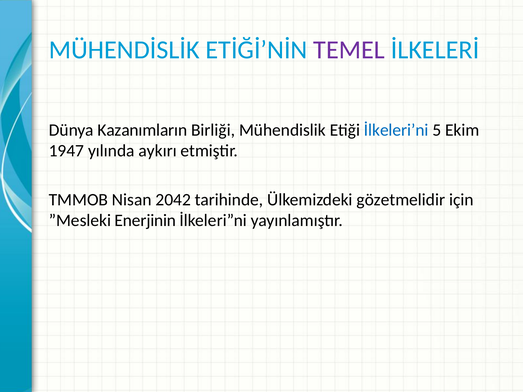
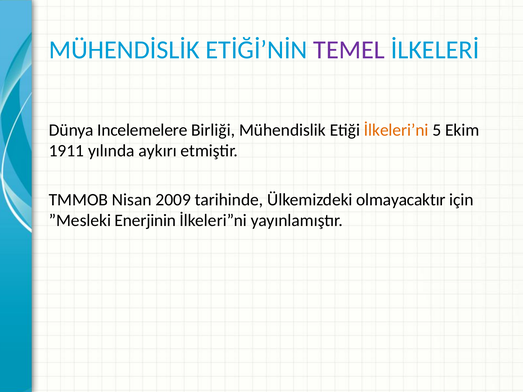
Kazanımların: Kazanımların -> Incelemelere (142, 130)
İlkeleri’ni colour: blue -> orange (396, 130)
1947: 1947 -> 1911 (66, 151)
2042: 2042 -> 2009 (173, 200)
gözetmelidir: gözetmelidir -> olmayacaktır (401, 200)
